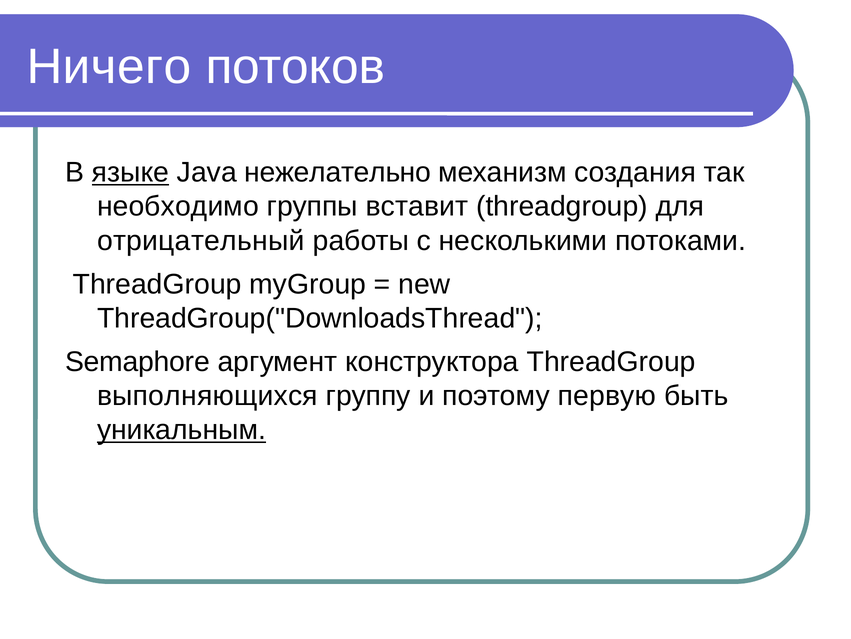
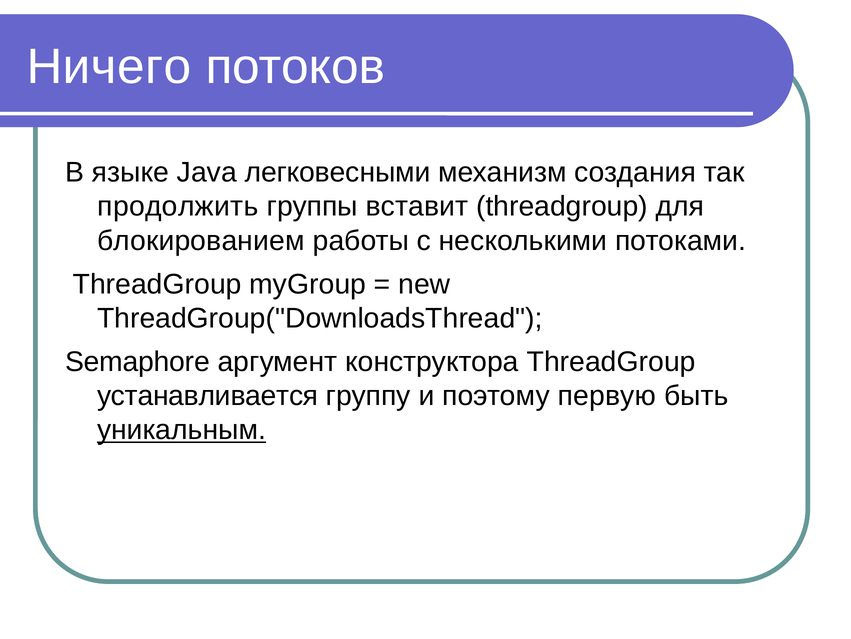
языке underline: present -> none (130, 172)
нежелательно: нежелательно -> легковесными (338, 172)
необходимо: необходимо -> продолжить (178, 206)
отрицательный: отрицательный -> блокированием (201, 240)
выполняющихся: выполняющихся -> устанавливается (208, 395)
